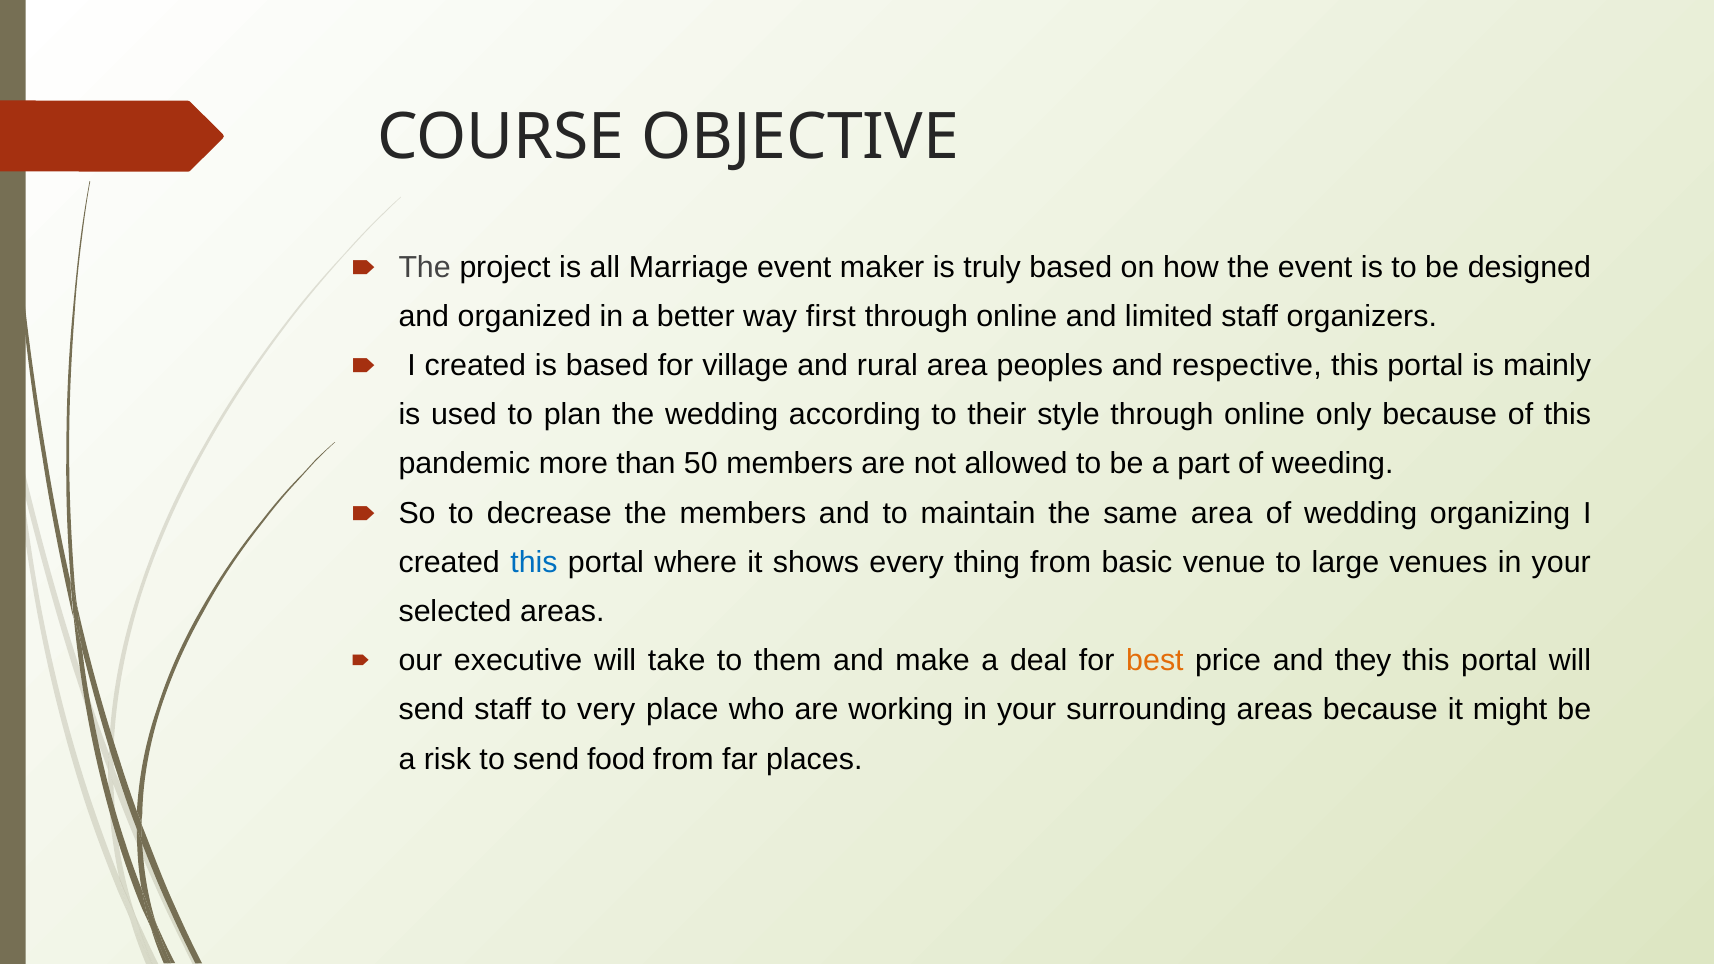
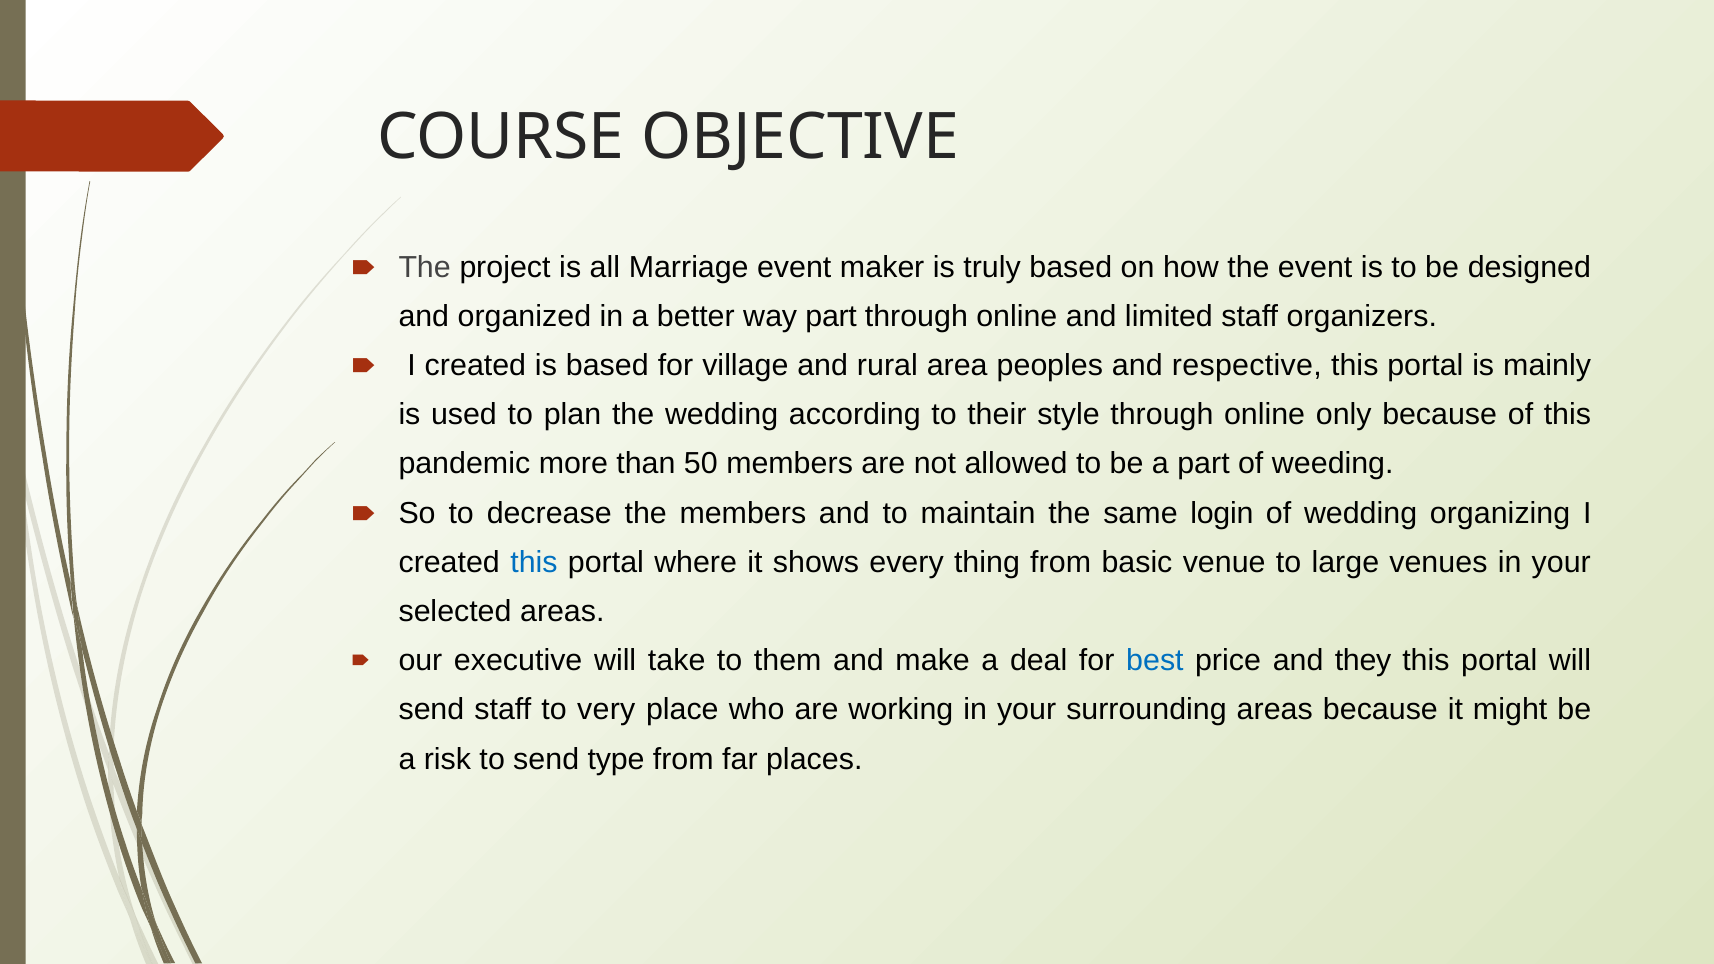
way first: first -> part (831, 316)
same area: area -> login (1222, 513)
best colour: orange -> blue (1155, 661)
food: food -> type (616, 759)
